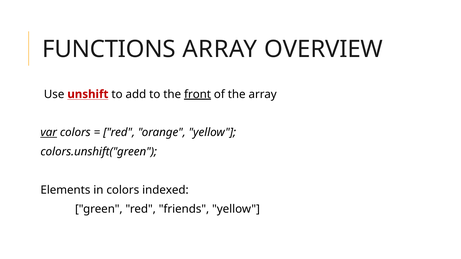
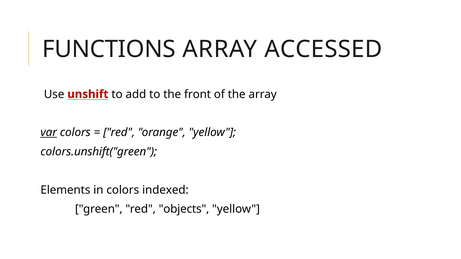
OVERVIEW: OVERVIEW -> ACCESSED (323, 49)
front underline: present -> none (198, 94)
friends: friends -> objects (184, 209)
